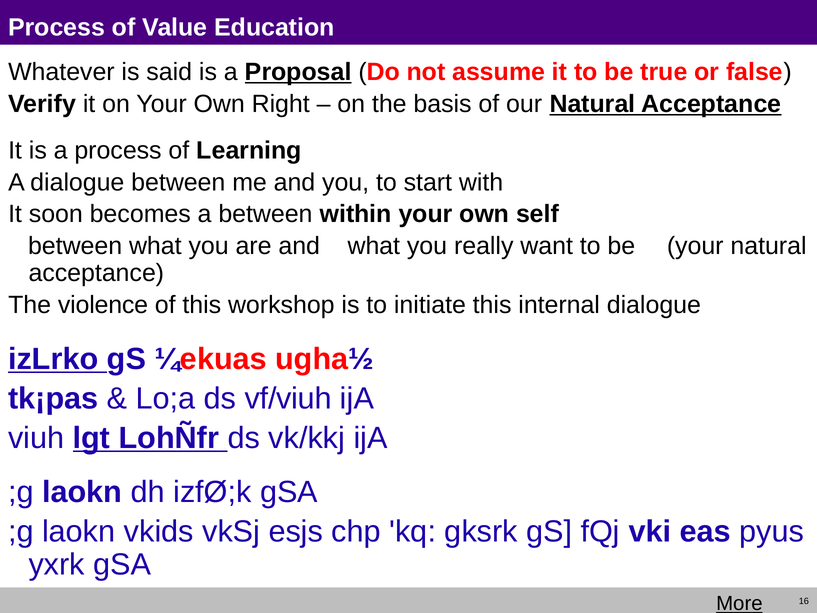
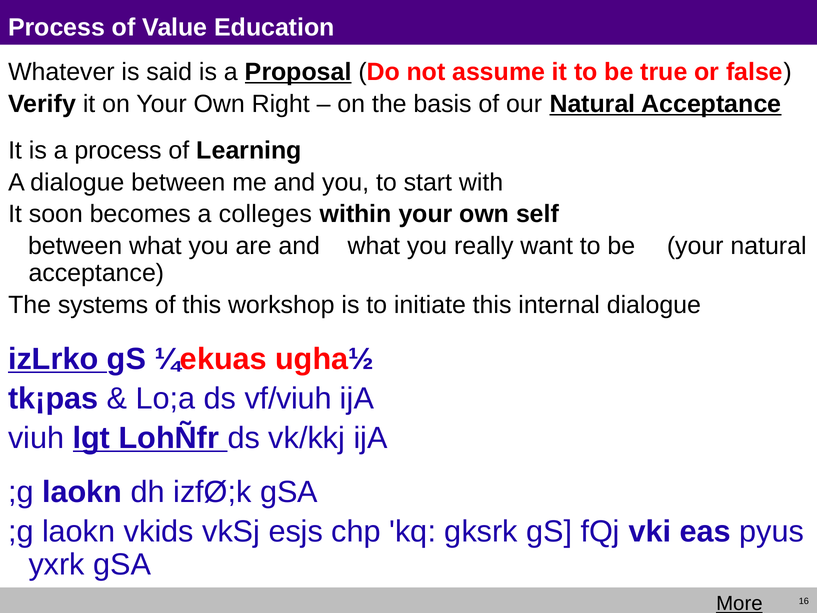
a between: between -> colleges (265, 214)
violence: violence -> systems (103, 305)
